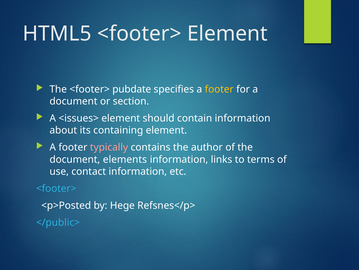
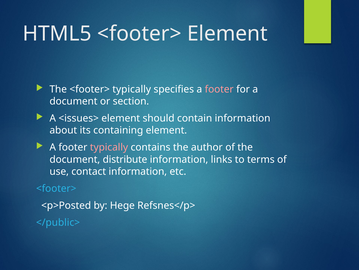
<footer> pubdate: pubdate -> typically (132, 89)
footer colour: yellow -> pink (219, 89)
elements: elements -> distribute (125, 159)
